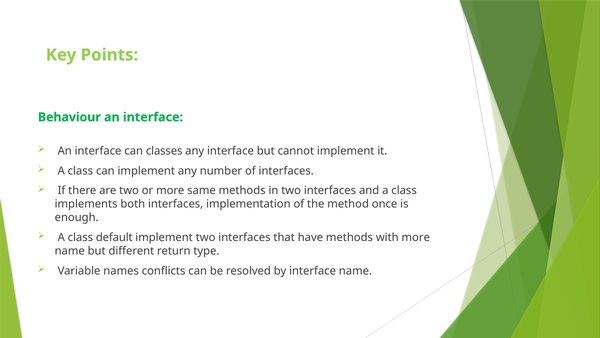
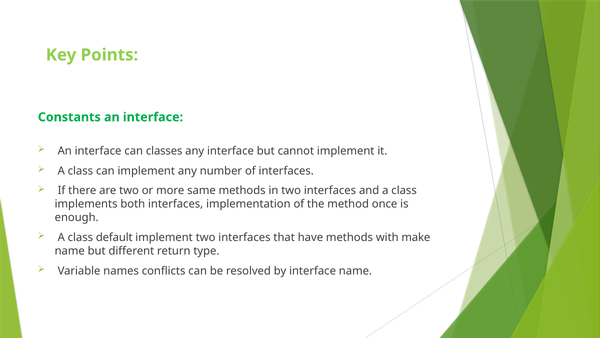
Behaviour: Behaviour -> Constants (69, 117)
with more: more -> make (416, 237)
